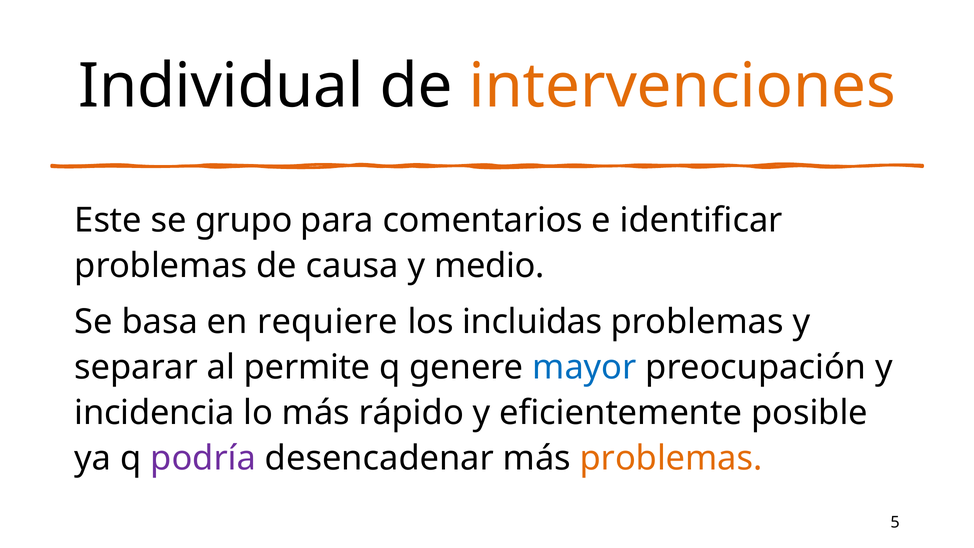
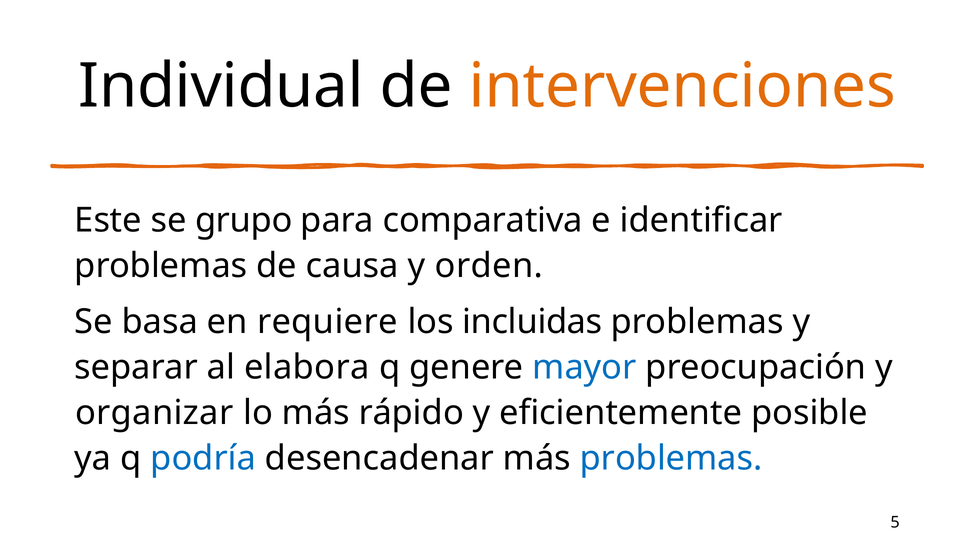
comentarios: comentarios -> comparativa (483, 221)
medio: medio -> orden (489, 266)
permite: permite -> elabora (307, 367)
incidencia: incidencia -> organizar (154, 413)
podría colour: purple -> blue (203, 458)
problemas colour: orange -> blue (671, 458)
